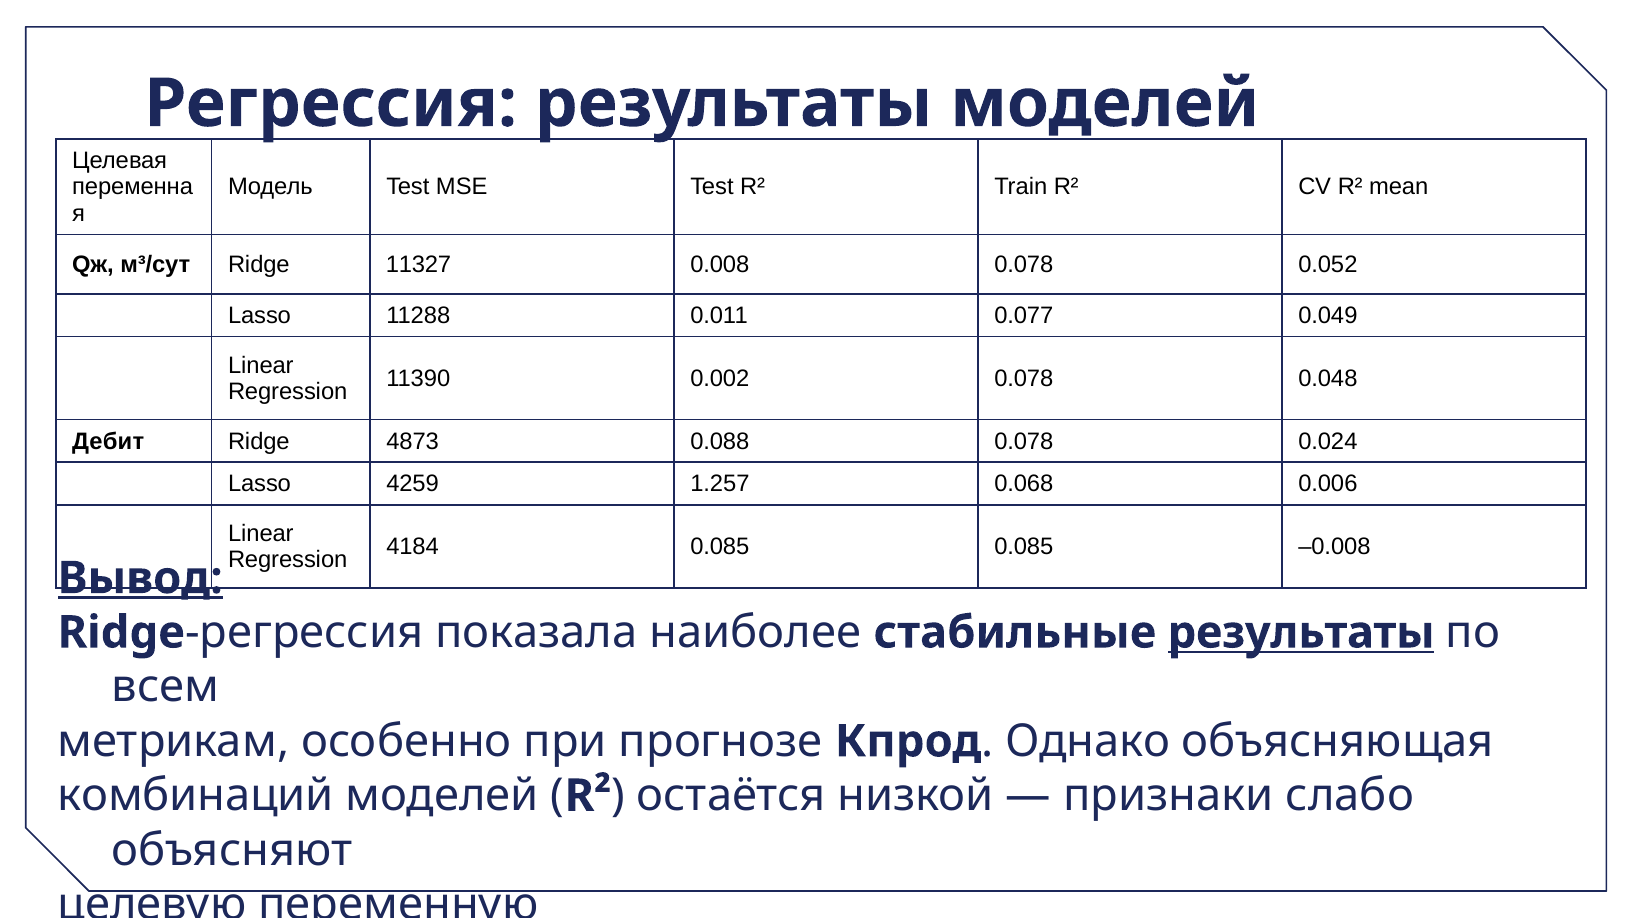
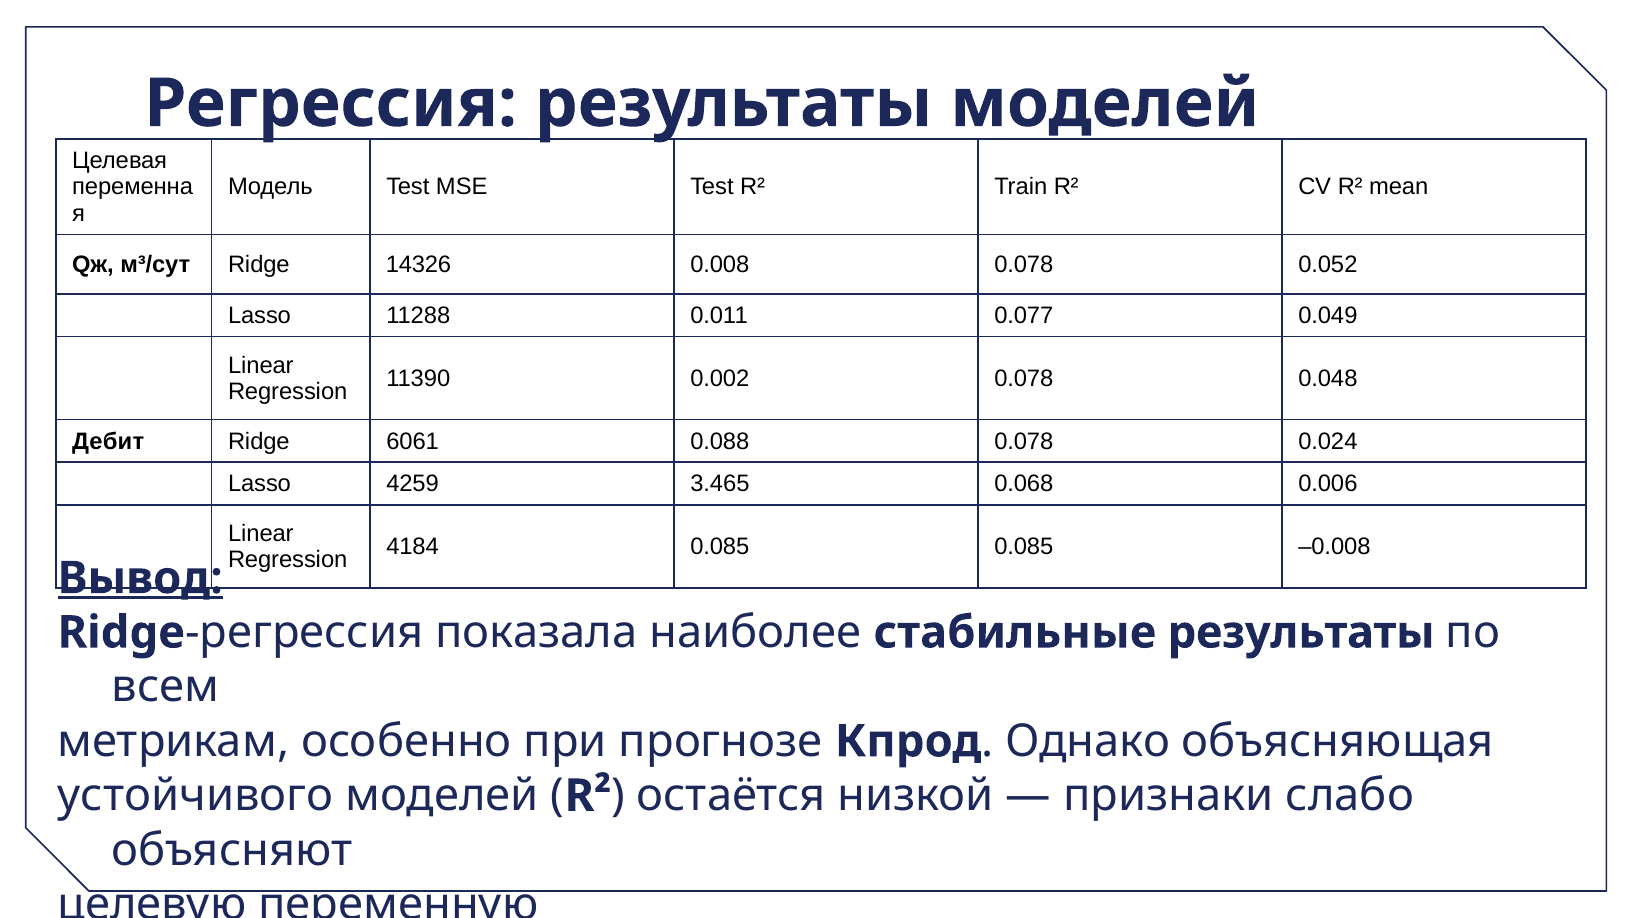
11327: 11327 -> 14326 (418, 265)
4873: 4873 -> 6061 (413, 441)
1.257: 1.257 -> 3.465 (720, 484)
результаты underline: present -> none (1301, 633)
комбинаций: комбинаций -> устойчивого (196, 796)
